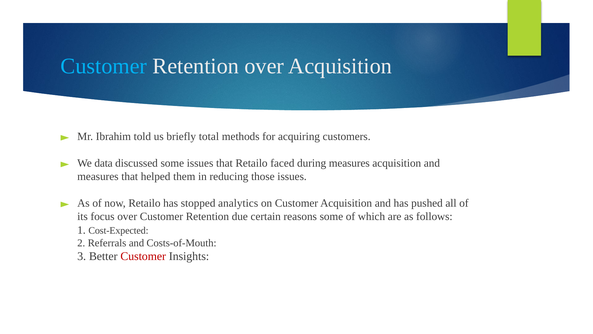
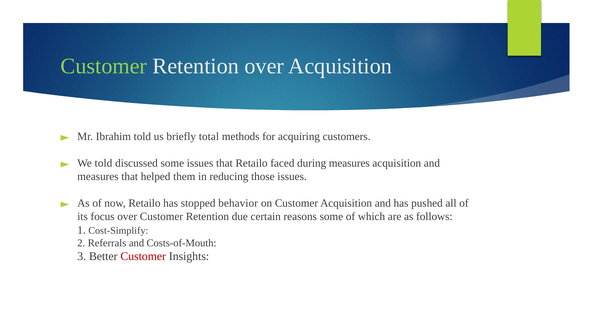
Customer colour: light blue -> light green (104, 66)
We data: data -> told (103, 163)
analytics: analytics -> behavior (238, 203)
Cost-Expected: Cost-Expected -> Cost-Simplify (118, 230)
